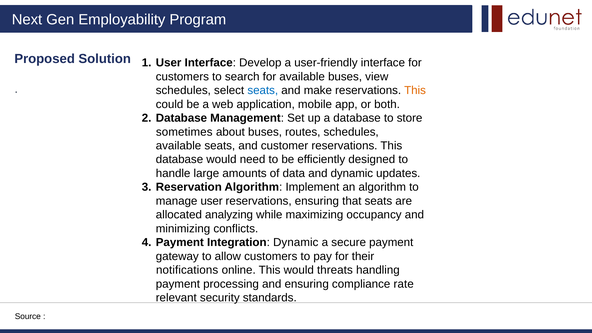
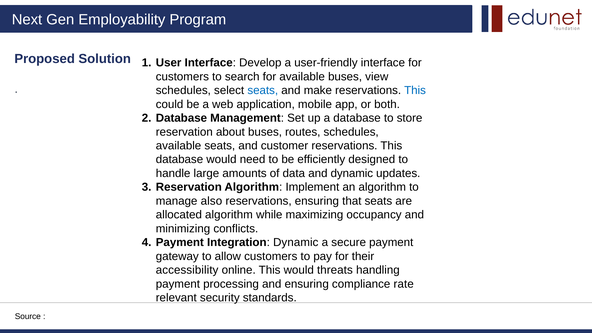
This colour: orange -> blue (415, 90)
sometimes: sometimes -> reservation (184, 132)
manage user: user -> also (211, 201)
allocated analyzing: analyzing -> algorithm (229, 215)
notifications: notifications -> accessibility (187, 270)
